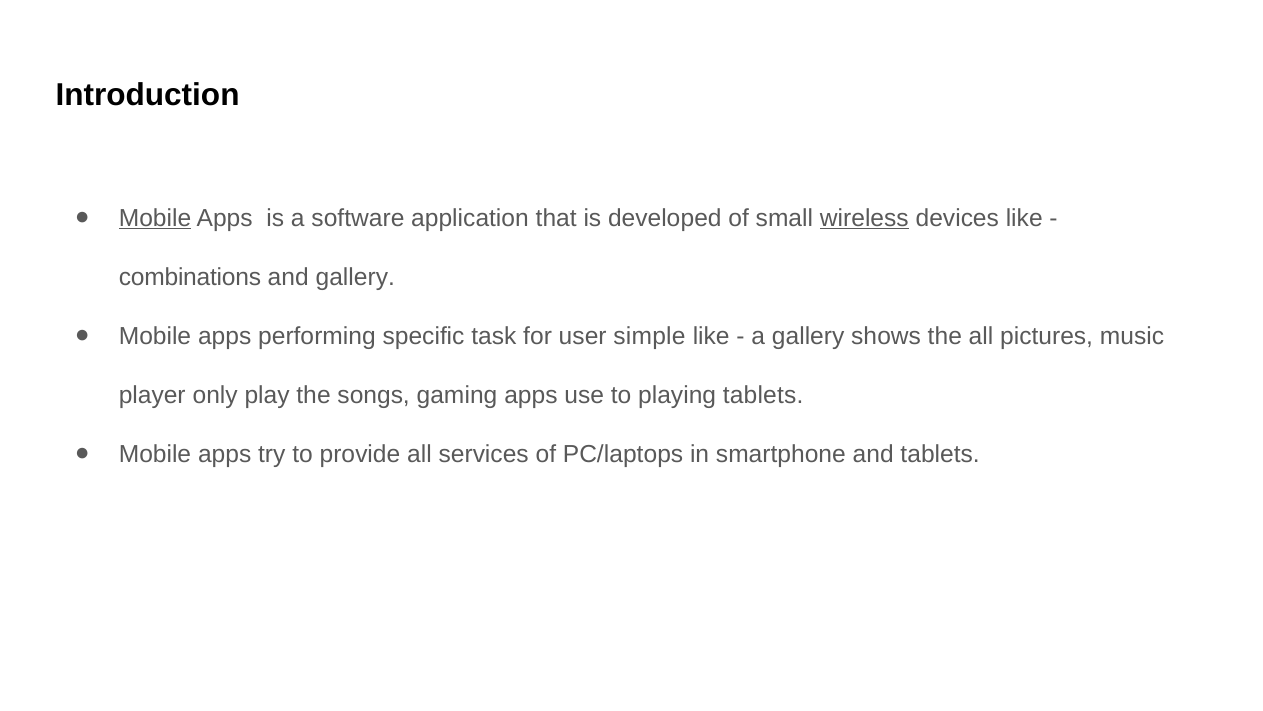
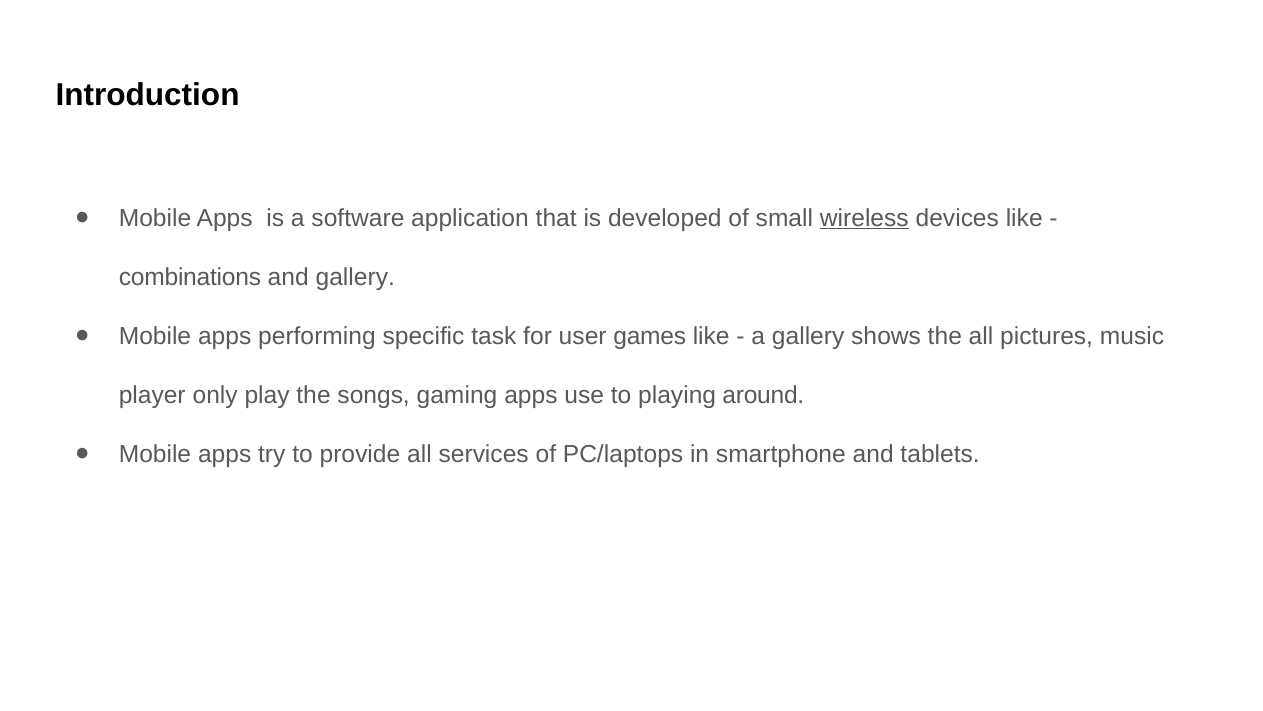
Mobile underline: present -> none (155, 218)
simple: simple -> games (650, 336)
playing tablets: tablets -> around (763, 395)
